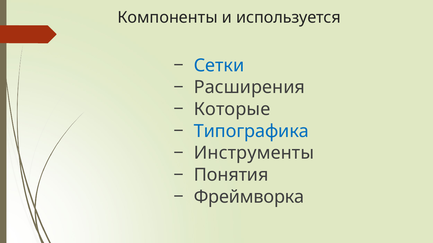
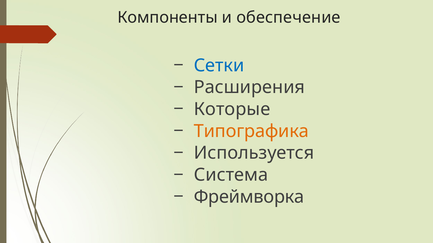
используется: используется -> обеспечение (288, 17)
Типографика colour: blue -> orange (251, 131)
Инструменты: Инструменты -> Используется (254, 153)
Понятия: Понятия -> Система (231, 175)
